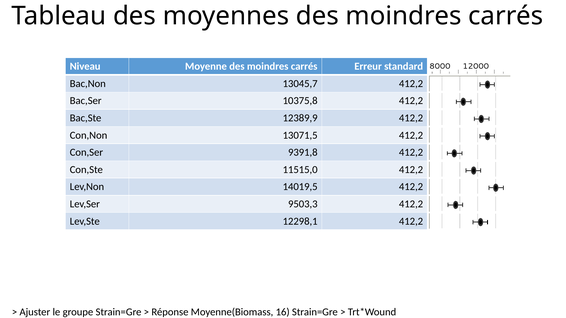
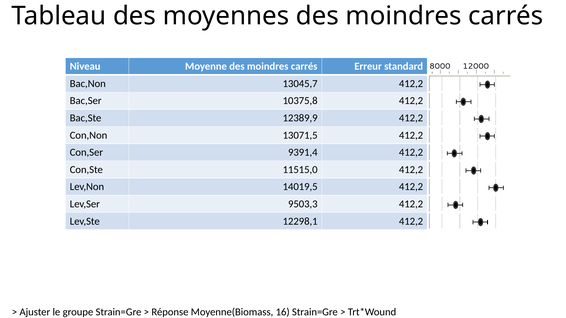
9391,8: 9391,8 -> 9391,4 (303, 153)
